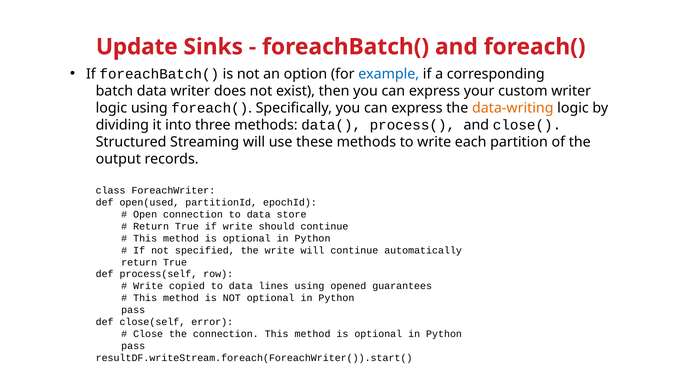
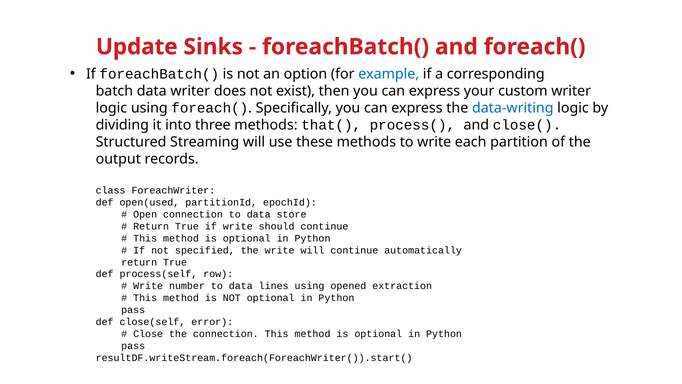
data-writing colour: orange -> blue (513, 108)
data(: data( -> that( (331, 125)
copied: copied -> number (187, 286)
guarantees: guarantees -> extraction (402, 286)
